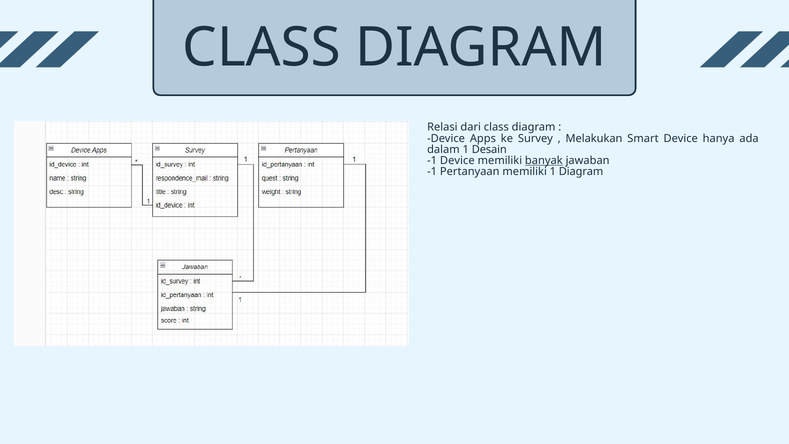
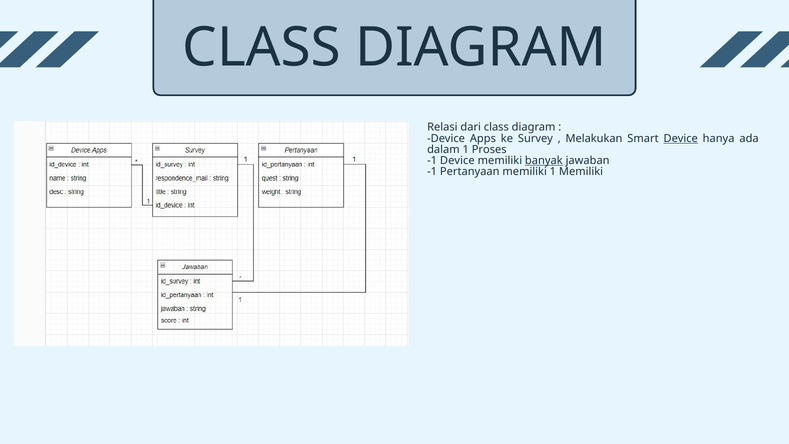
Device underline: none -> present (681, 138)
Desain: Desain -> Proses (489, 149)
1 Diagram: Diagram -> Memiliki (581, 172)
